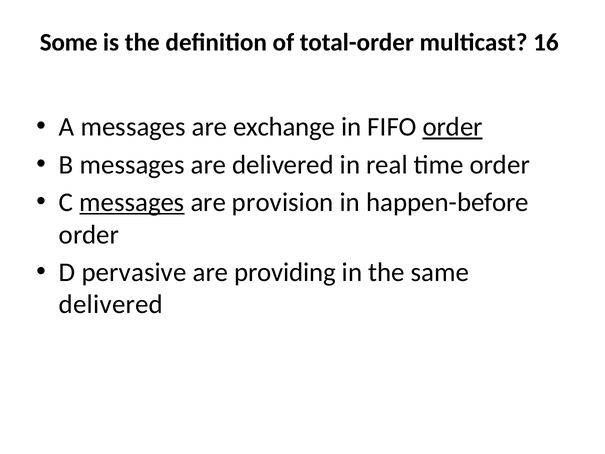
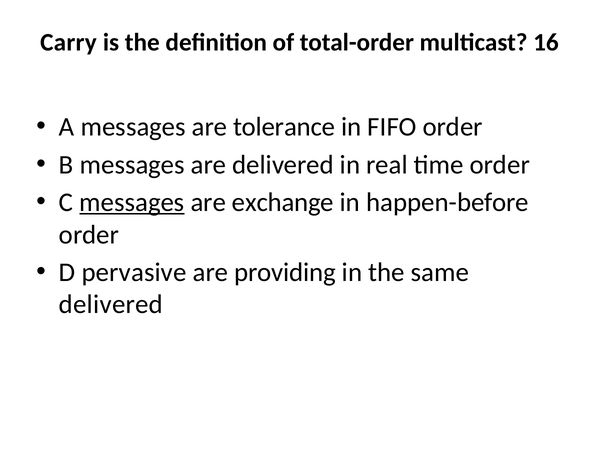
Some: Some -> Carry (68, 43)
exchange: exchange -> tolerance (284, 127)
order underline: present -> none (453, 127)
provision: provision -> exchange (283, 202)
